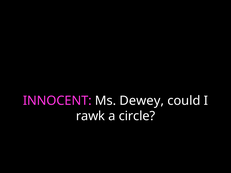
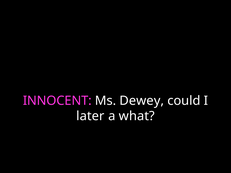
rawk: rawk -> later (90, 116)
circle: circle -> what (137, 116)
